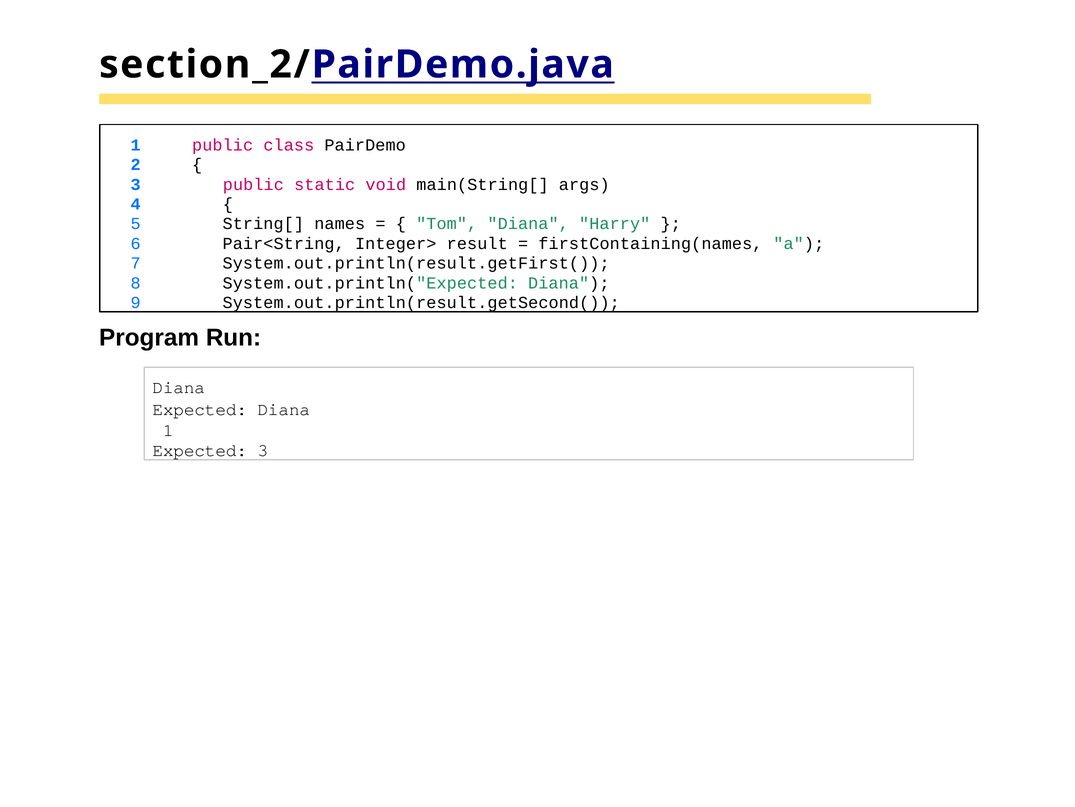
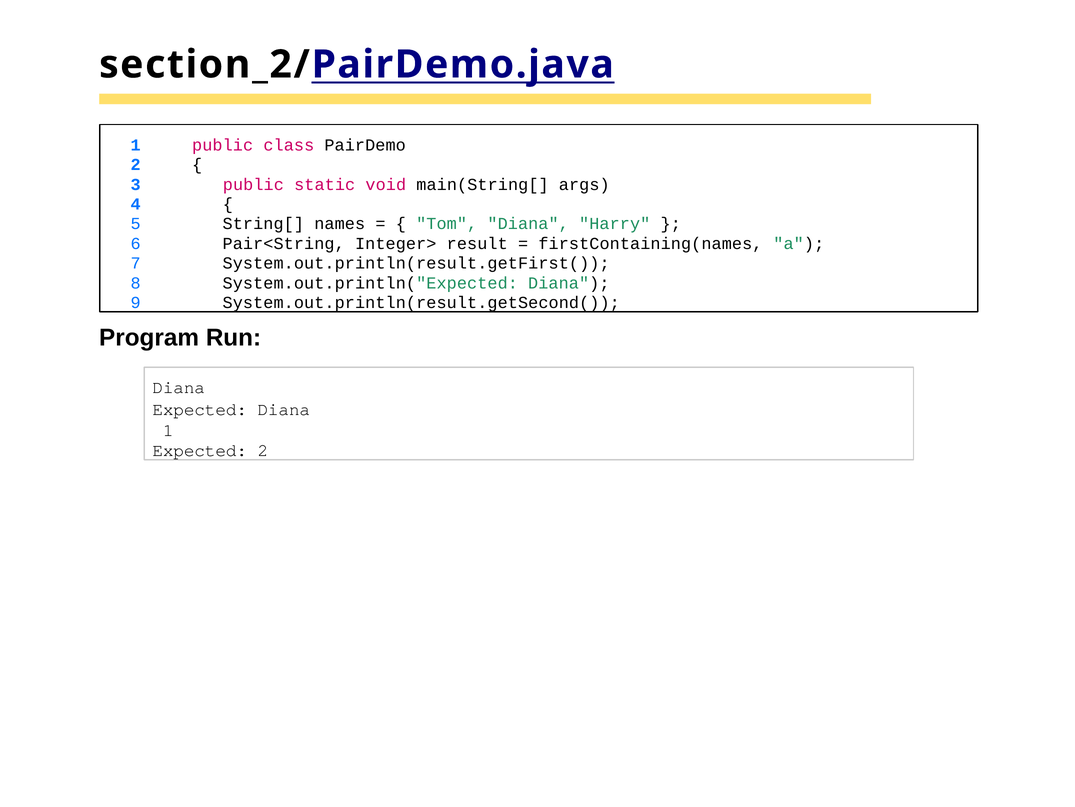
Expected 3: 3 -> 2 (263, 450)
